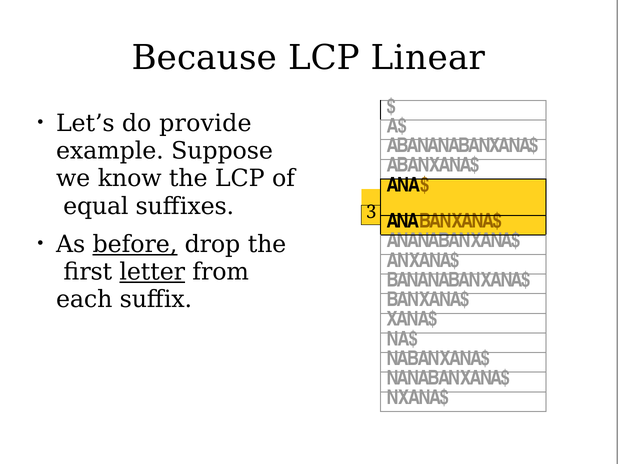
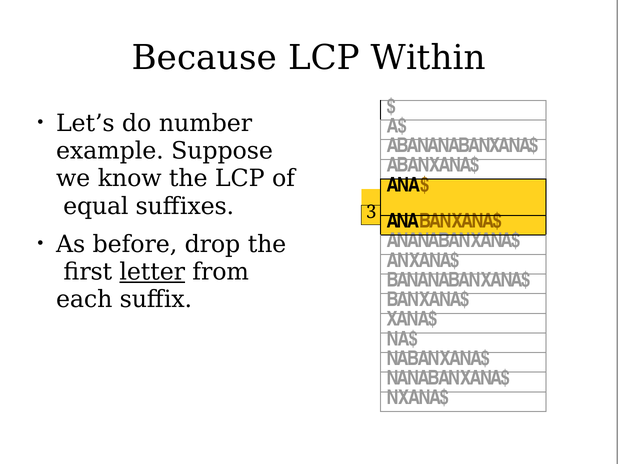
Linear: Linear -> Within (428, 58)
provide: provide -> number (206, 123)
before underline: present -> none (135, 244)
